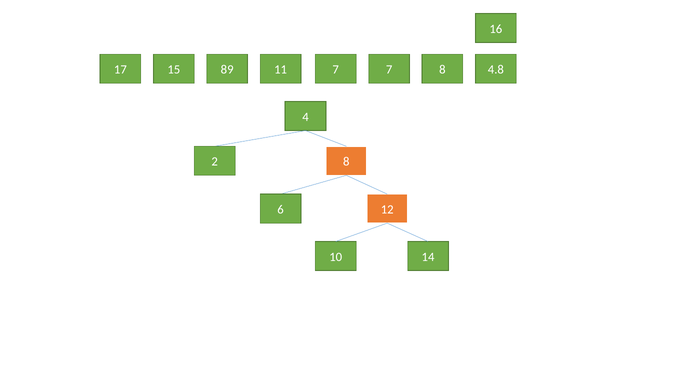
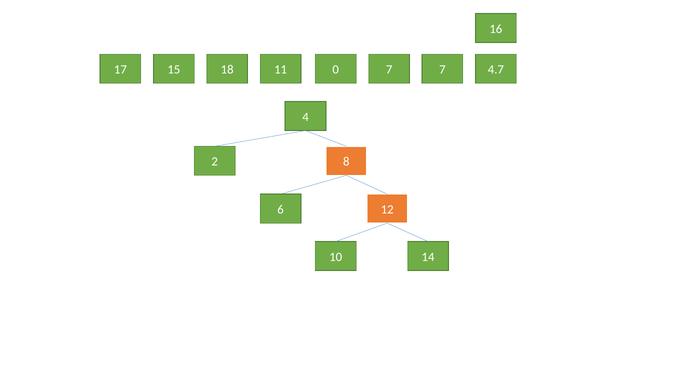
89: 89 -> 18 (227, 70)
11 7: 7 -> 0 (336, 70)
7 8: 8 -> 7 (442, 70)
4.8: 4.8 -> 4.7 (496, 70)
